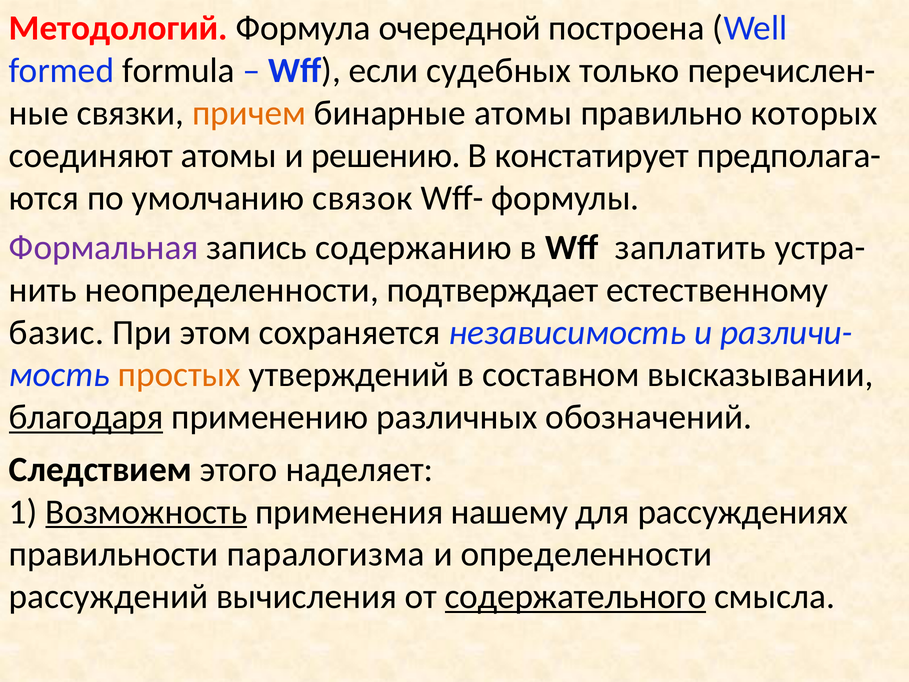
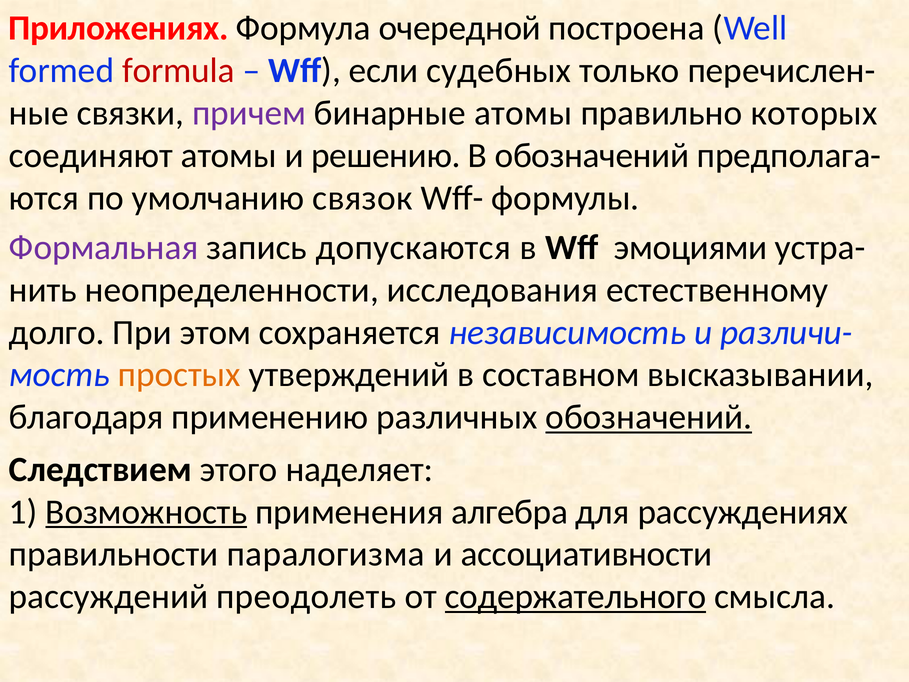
Методологий: Методологий -> Приложениях (118, 28)
formula colour: black -> red (178, 71)
причем colour: orange -> purple (249, 113)
В констатирует: констатирует -> обозначений (592, 155)
содержанию: содержанию -> допускаются (413, 247)
заплатить: заплатить -> эмоциями (691, 247)
подтверждает: подтверждает -> исследования (492, 290)
базис: базис -> долго (57, 332)
благодаря underline: present -> none (86, 417)
обозначений underline: none -> present (649, 417)
нашему: нашему -> алгебра (509, 512)
определенности: определенности -> ассоциативности (587, 554)
вычисления: вычисления -> преодолеть (306, 597)
